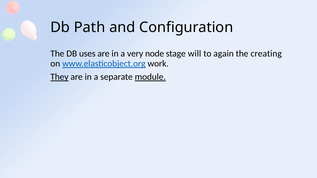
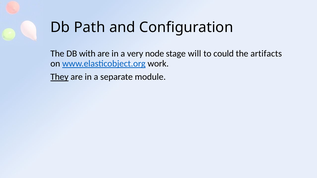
uses: uses -> with (87, 54)
again: again -> could (224, 54)
creating: creating -> artifacts (266, 54)
module underline: present -> none (150, 77)
